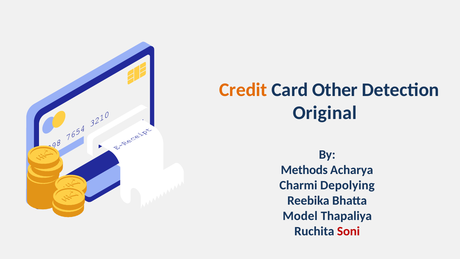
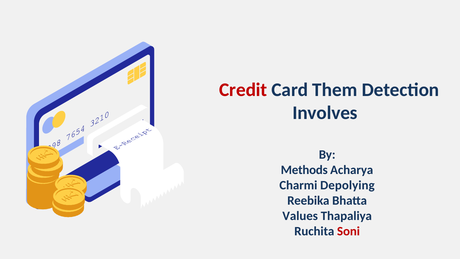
Credit colour: orange -> red (243, 90)
Other: Other -> Them (335, 90)
Original: Original -> Involves (325, 113)
Model: Model -> Values (300, 216)
